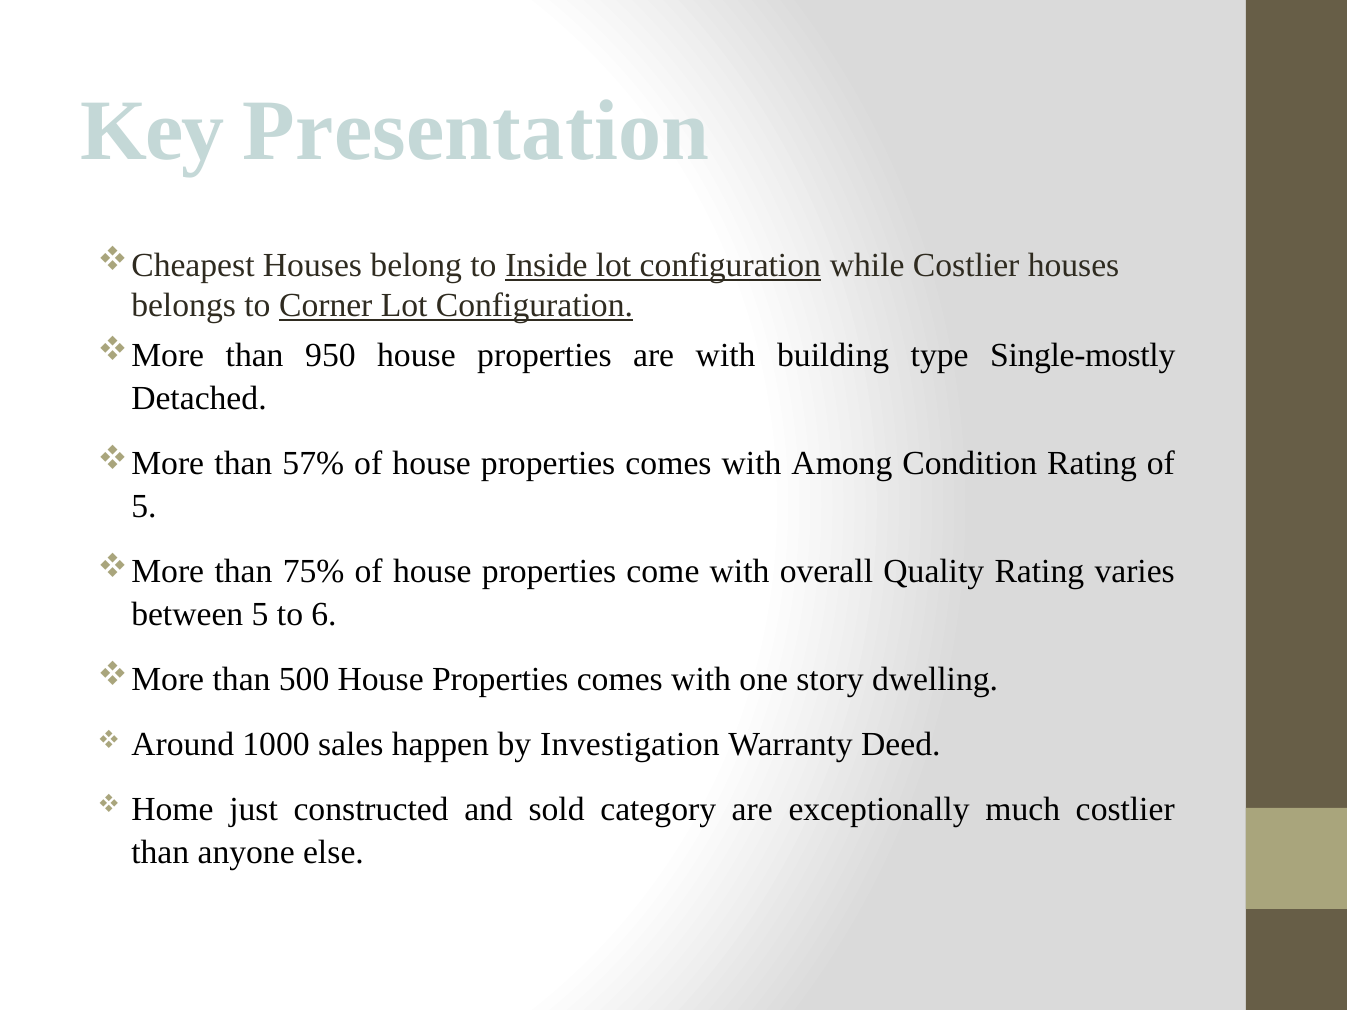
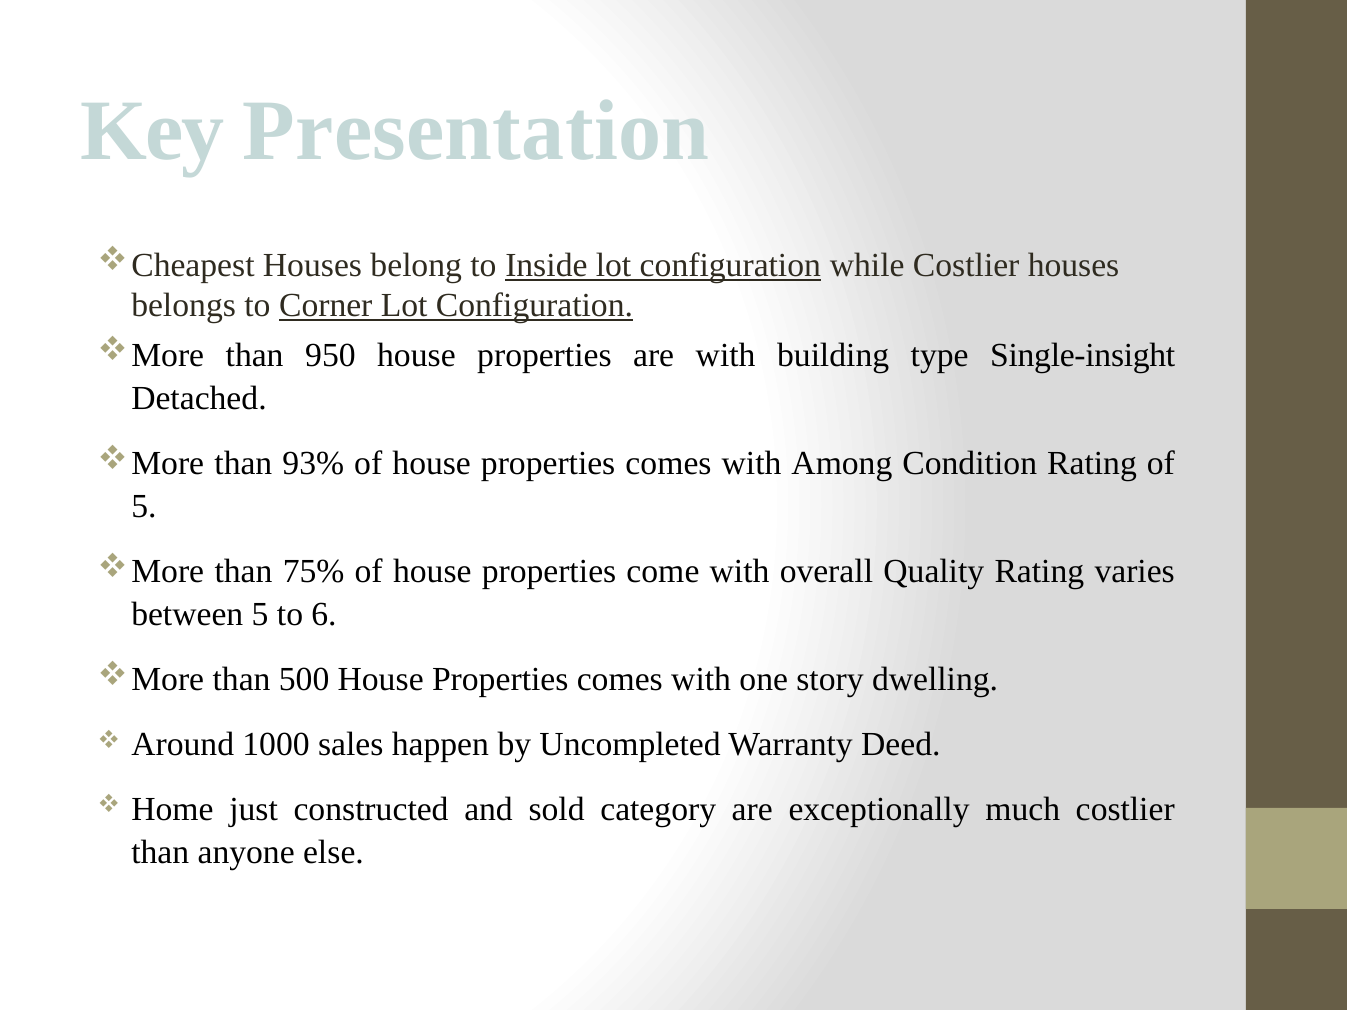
Single-mostly: Single-mostly -> Single-insight (1083, 355)
57%: 57% -> 93% (313, 464)
Investigation: Investigation -> Uncompleted (630, 745)
